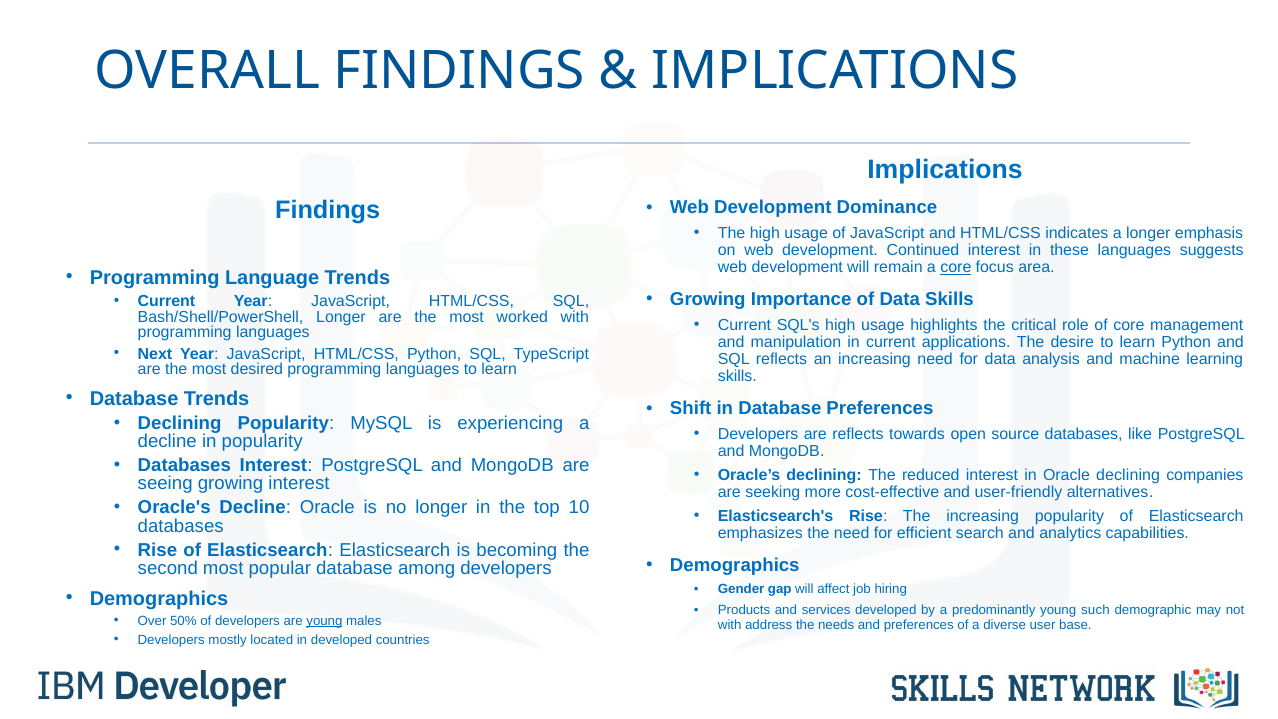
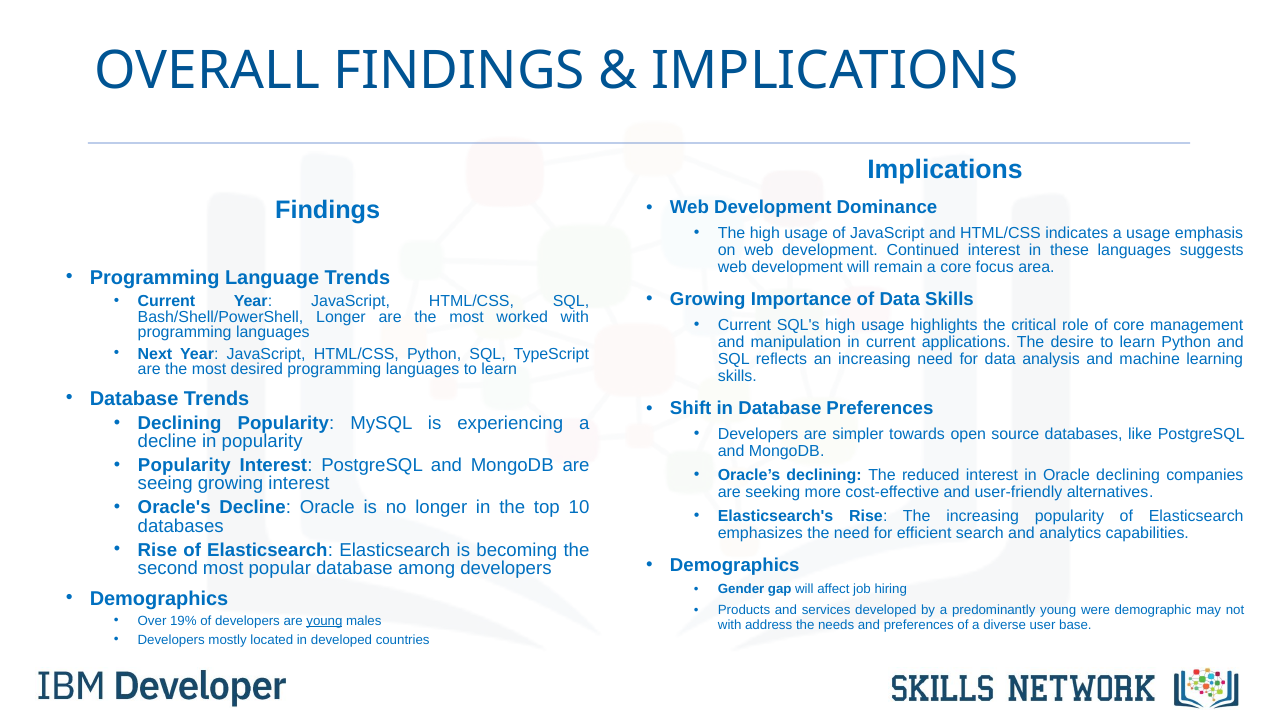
a longer: longer -> usage (1148, 233)
core underline: present -> none (956, 267)
are reflects: reflects -> simpler (858, 434)
Databases: Databases -> Popularity (184, 465)
such: such -> were (1096, 610)
50%: 50% -> 19% (183, 621)
